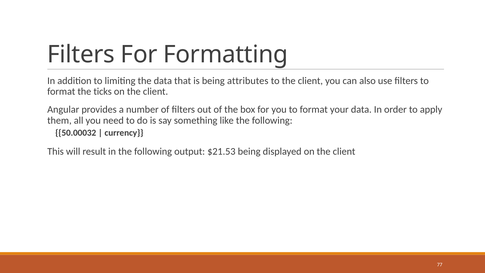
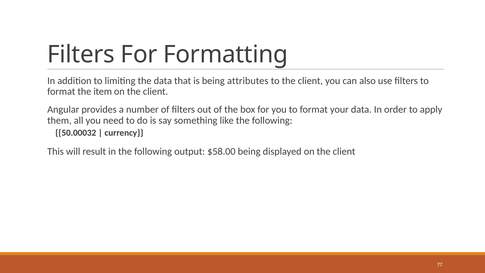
ticks: ticks -> item (103, 92)
$21.53: $21.53 -> $58.00 (221, 151)
